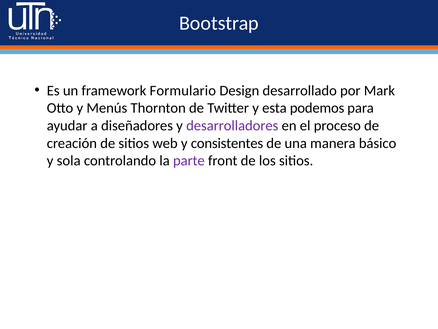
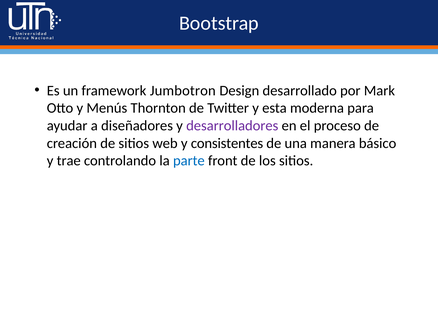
Formulario: Formulario -> Jumbotron (183, 90)
podemos: podemos -> moderna (317, 108)
sola: sola -> trae (69, 161)
parte colour: purple -> blue (189, 161)
